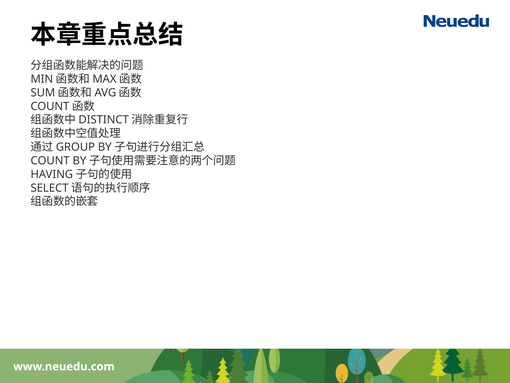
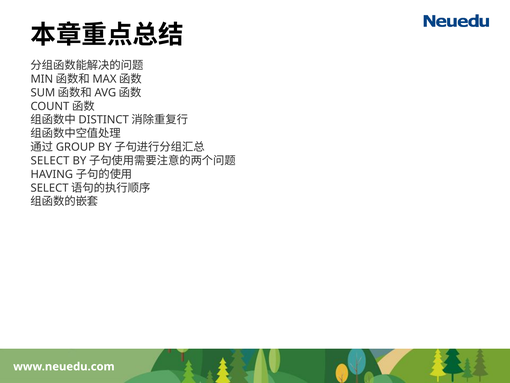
COUNT: COUNT -> SELECT (50, 161)
